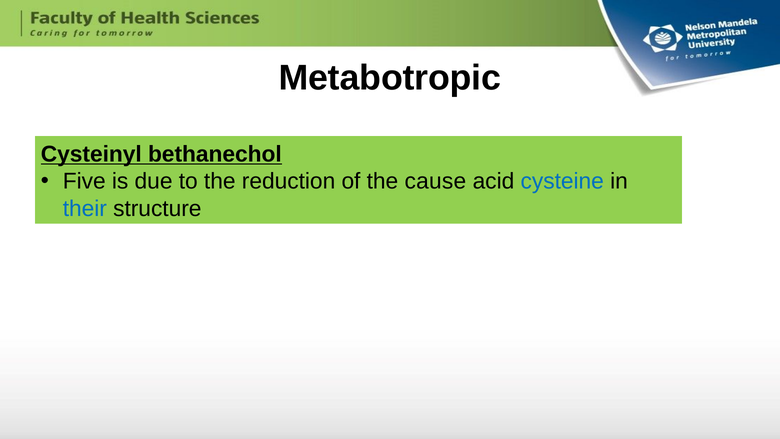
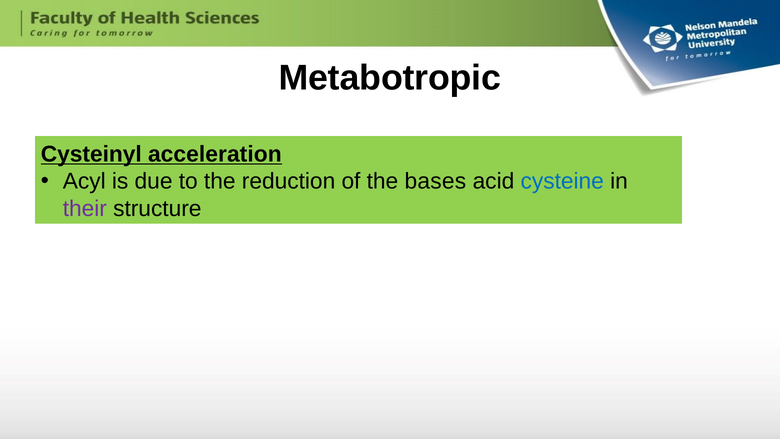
bethanechol: bethanechol -> acceleration (215, 154)
Five: Five -> Acyl (84, 181)
cause: cause -> bases (435, 181)
their colour: blue -> purple (85, 209)
